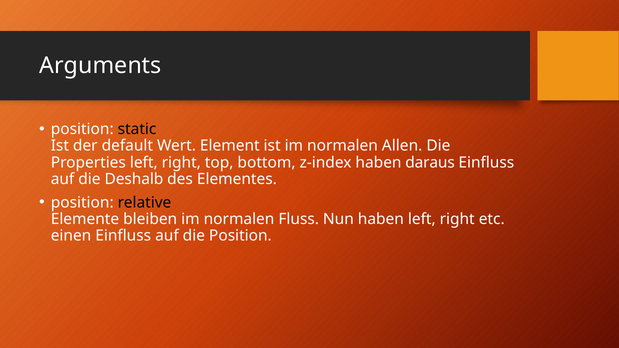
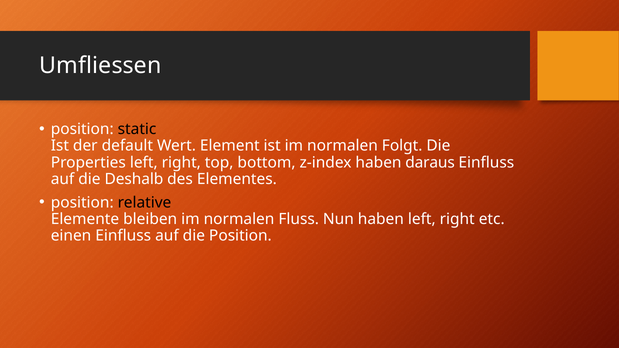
Arguments: Arguments -> Umfliessen (100, 66)
Allen: Allen -> Folgt (402, 146)
